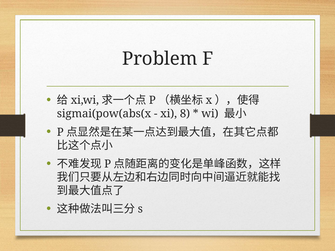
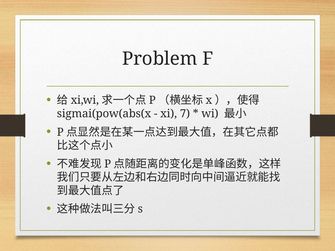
8: 8 -> 7 (185, 114)
